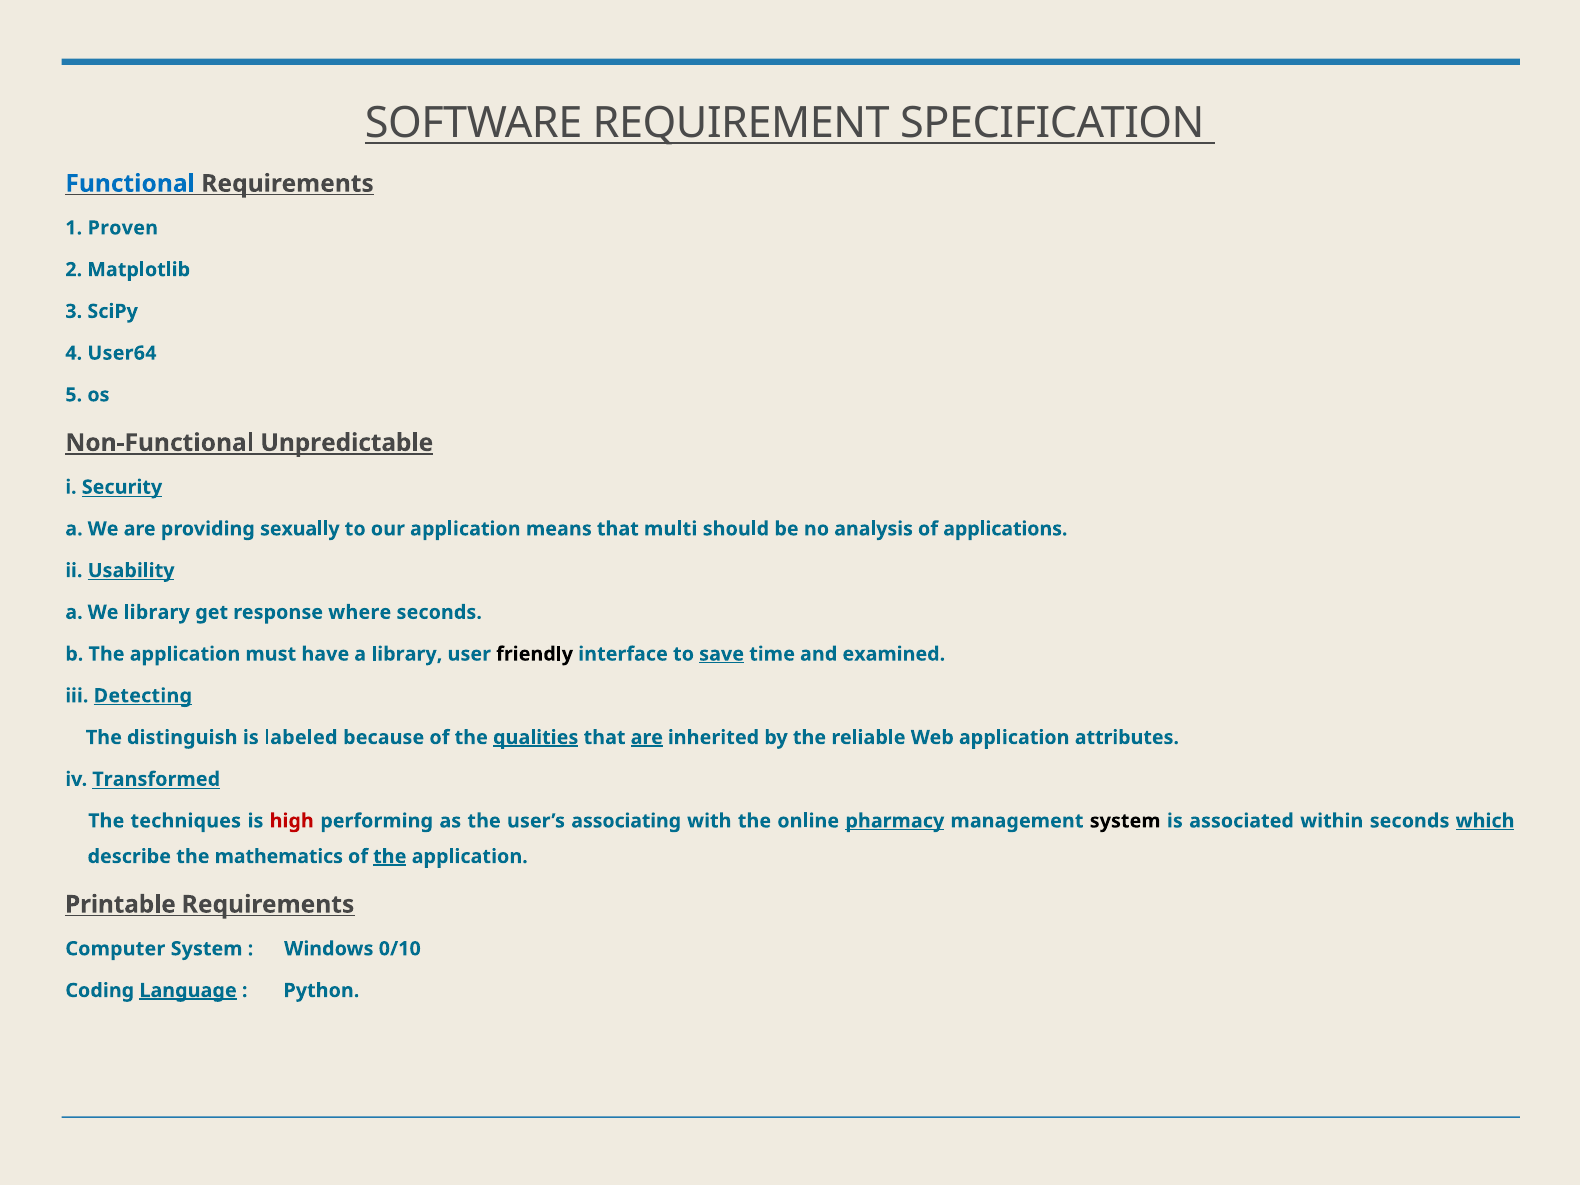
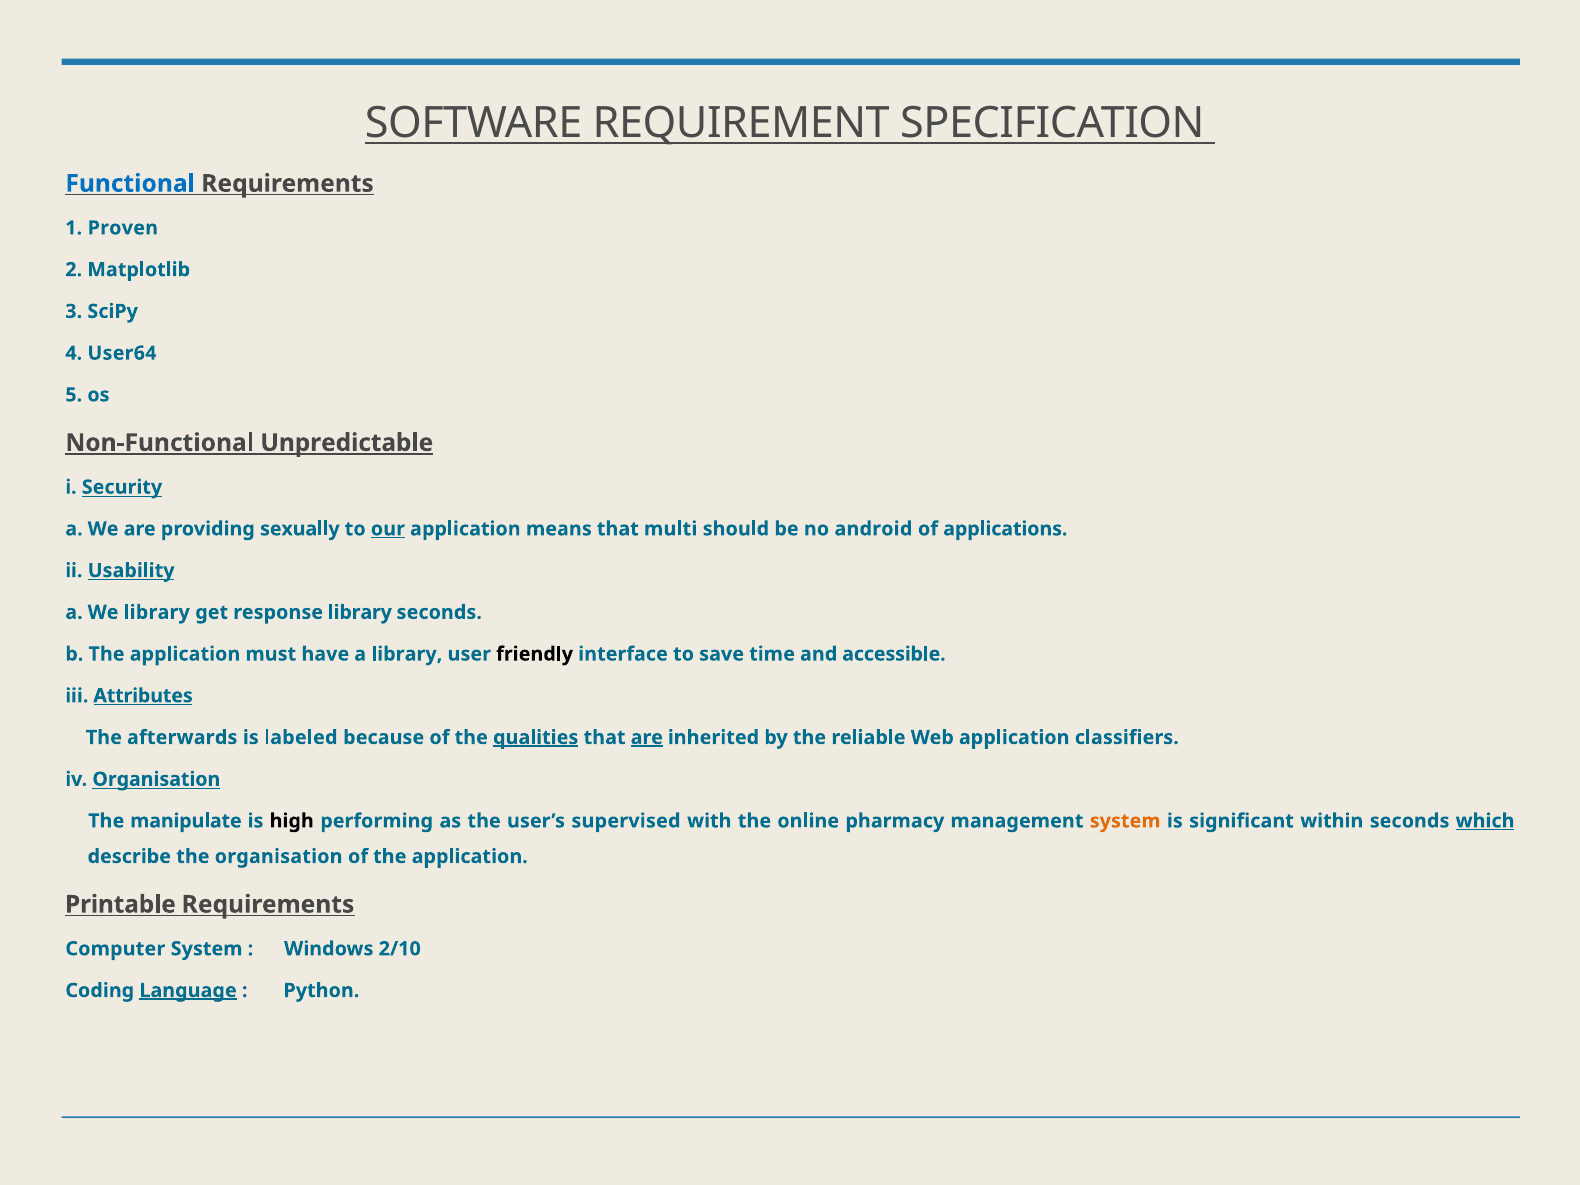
our underline: none -> present (388, 529)
analysis: analysis -> android (873, 529)
response where: where -> library (360, 612)
save underline: present -> none (722, 654)
examined: examined -> accessible (894, 654)
Detecting: Detecting -> Attributes (143, 696)
distinguish: distinguish -> afterwards (182, 738)
attributes: attributes -> classifiers (1127, 738)
iv Transformed: Transformed -> Organisation (156, 779)
techniques: techniques -> manipulate (186, 821)
high colour: red -> black (292, 821)
associating: associating -> supervised (626, 821)
pharmacy underline: present -> none (895, 821)
system colour: black -> orange (1125, 821)
associated: associated -> significant (1241, 821)
the mathematics: mathematics -> organisation (279, 857)
the underline: present -> none (390, 857)
0/10: 0/10 -> 2/10 (400, 949)
